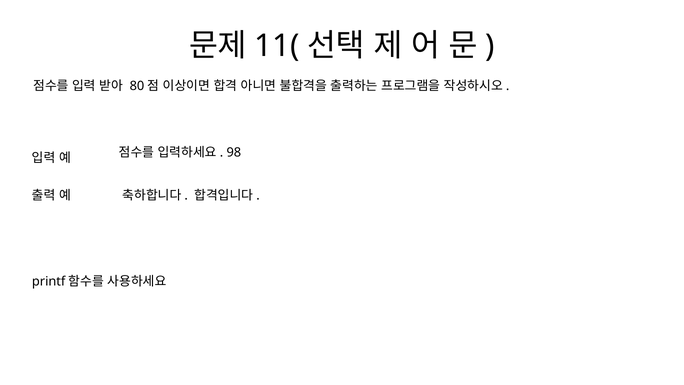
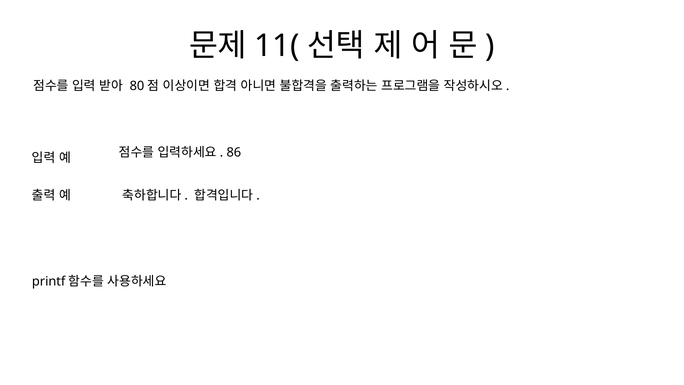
98: 98 -> 86 (234, 153)
